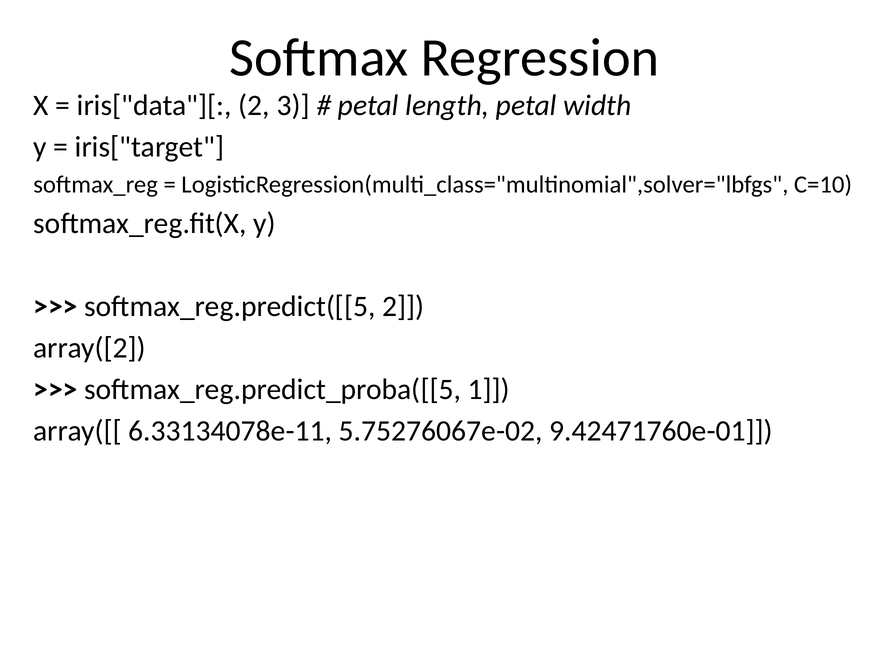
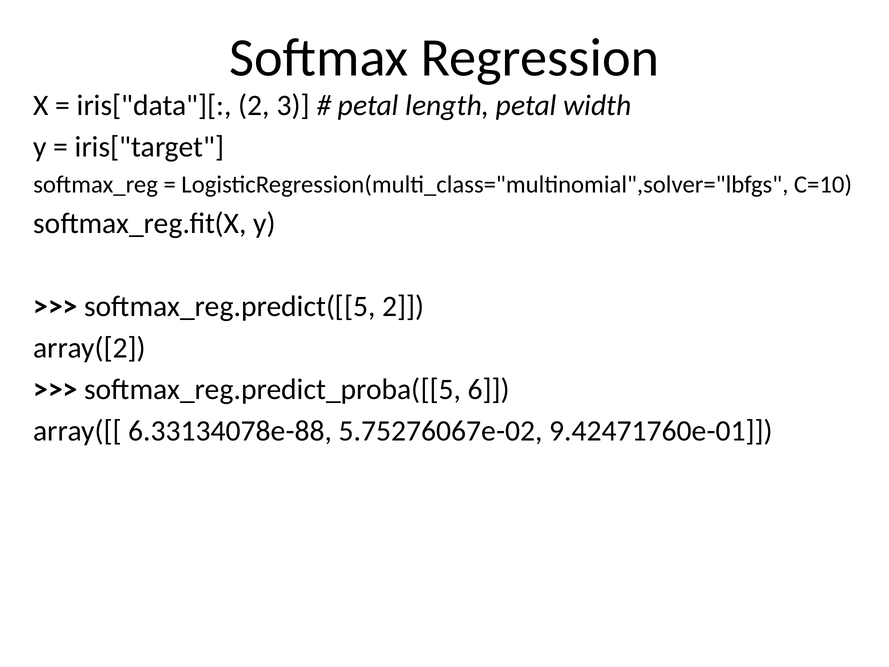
1: 1 -> 6 (489, 389)
6.33134078e-11: 6.33134078e-11 -> 6.33134078e-88 (230, 431)
